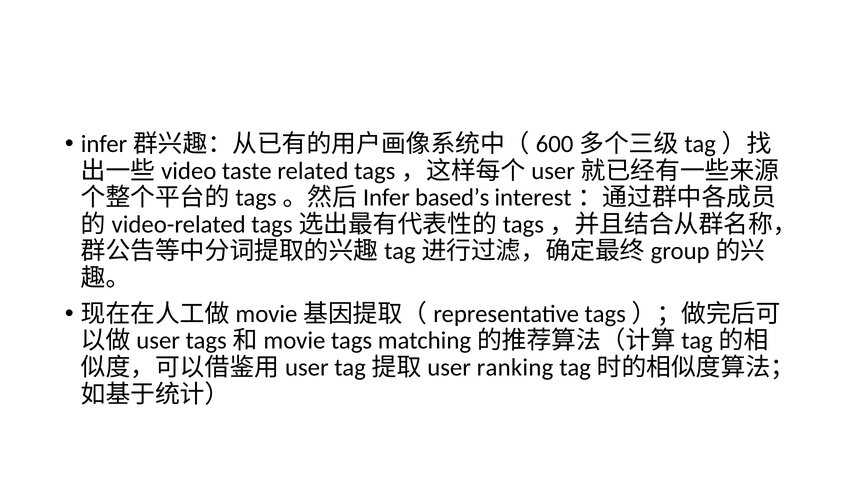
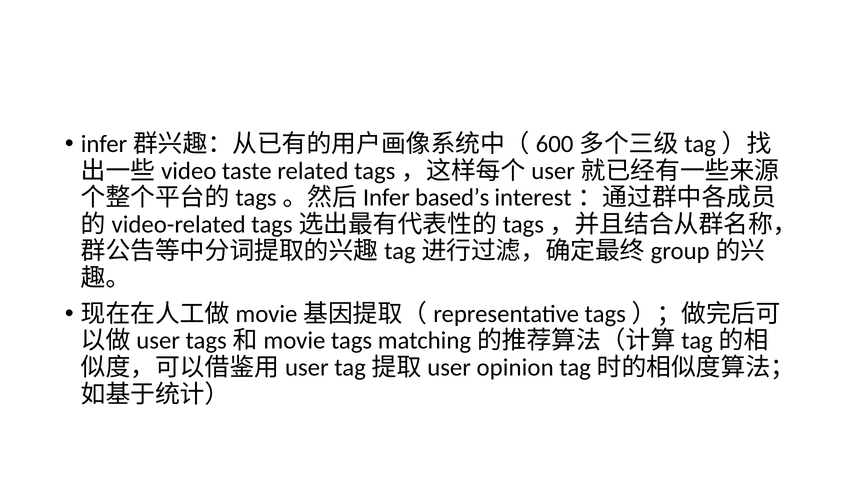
ranking: ranking -> opinion (515, 367)
